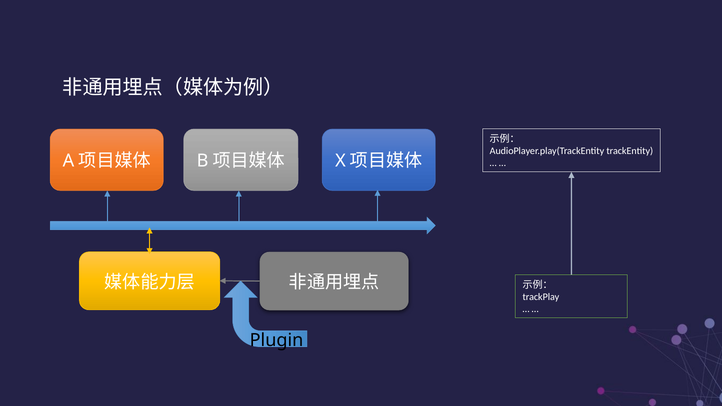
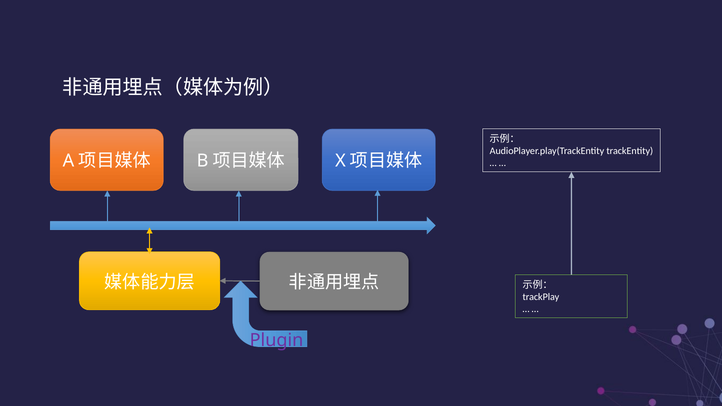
Plugin colour: black -> purple (277, 340)
